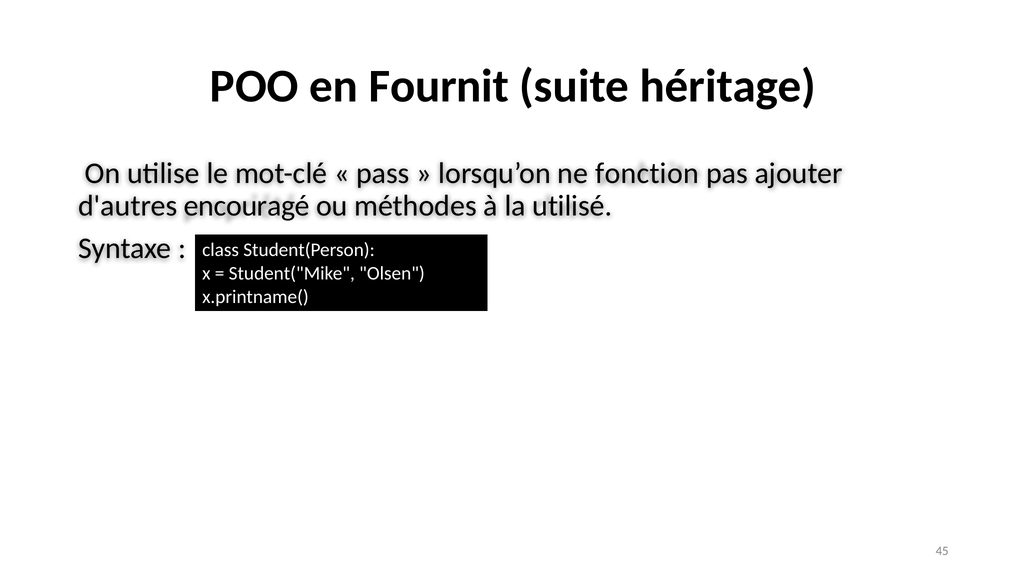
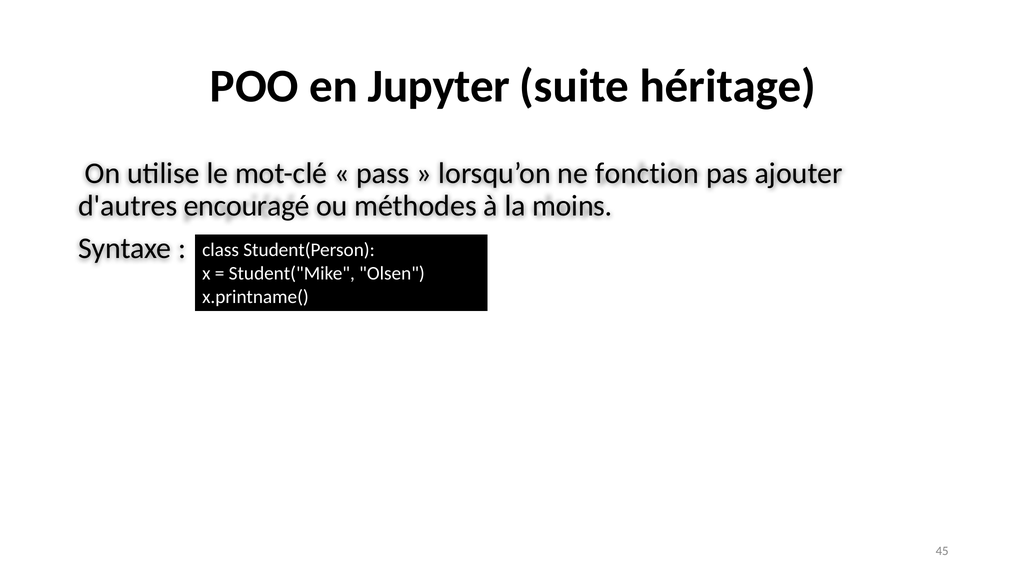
Fournit: Fournit -> Jupyter (439, 86)
utilisé: utilisé -> moins (572, 206)
